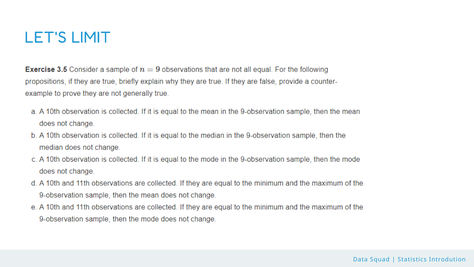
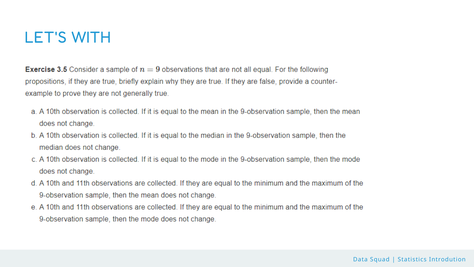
LIMIT: LIMIT -> WITH (91, 37)
